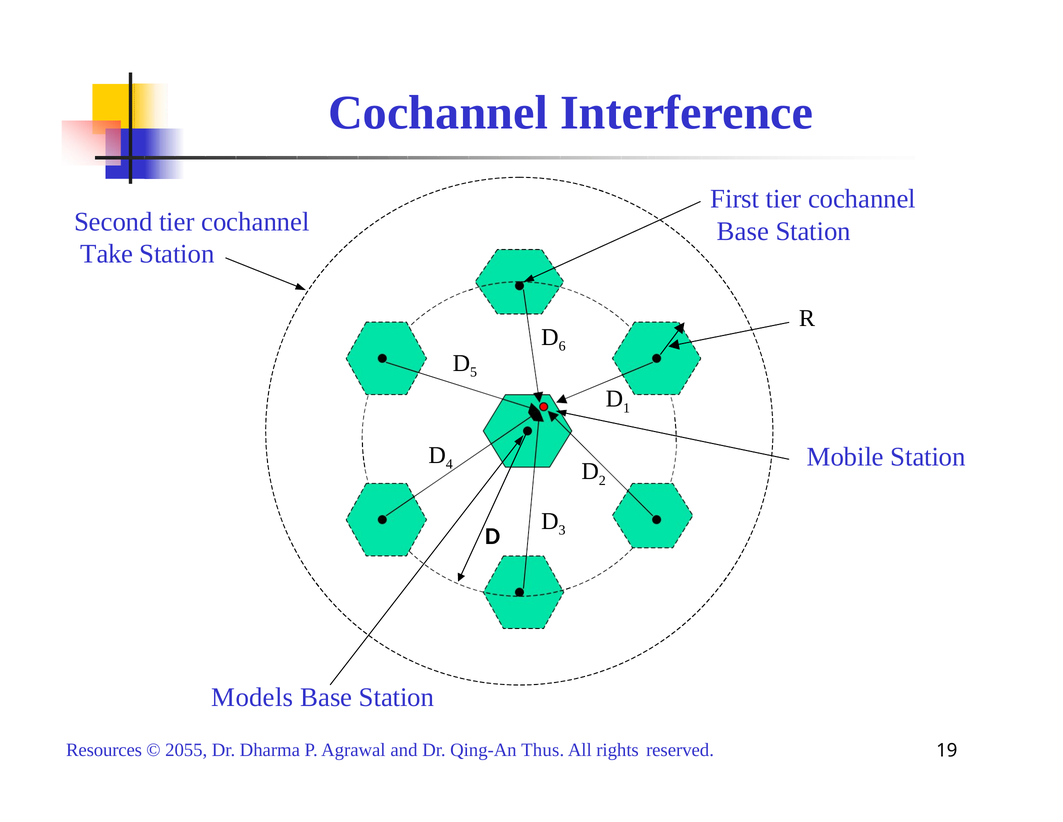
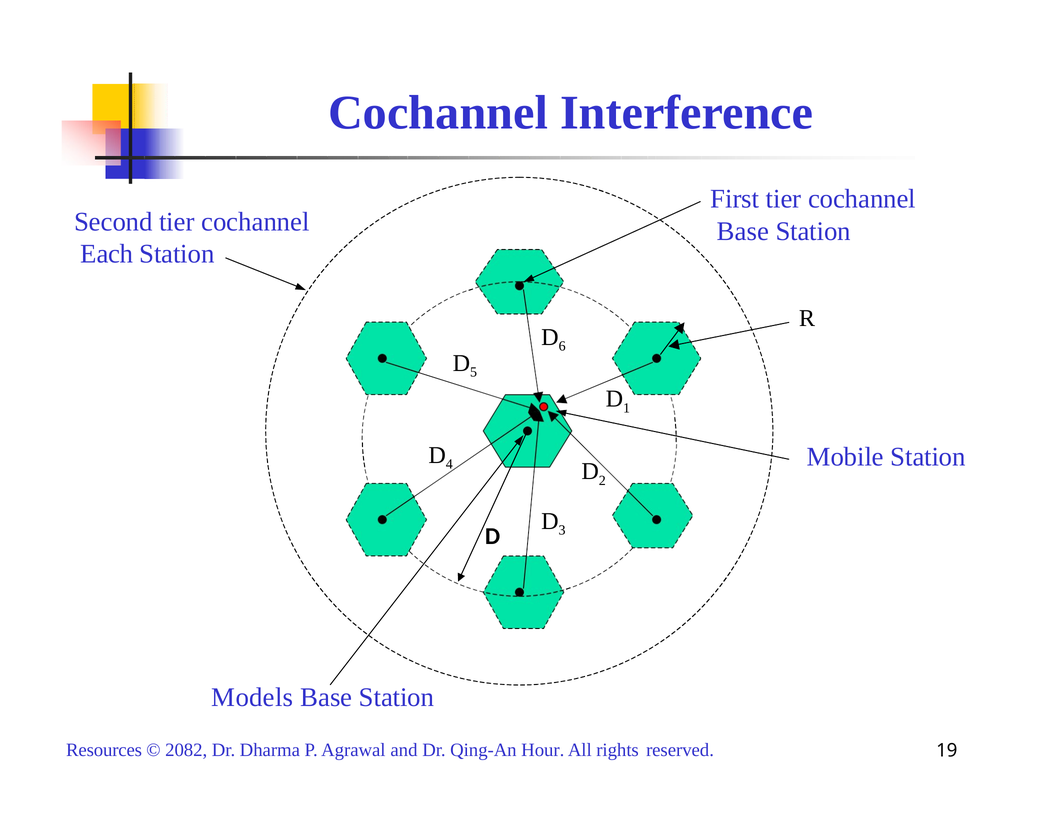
Take: Take -> Each (107, 254)
2055: 2055 -> 2082 (186, 750)
Thus: Thus -> Hour (543, 750)
